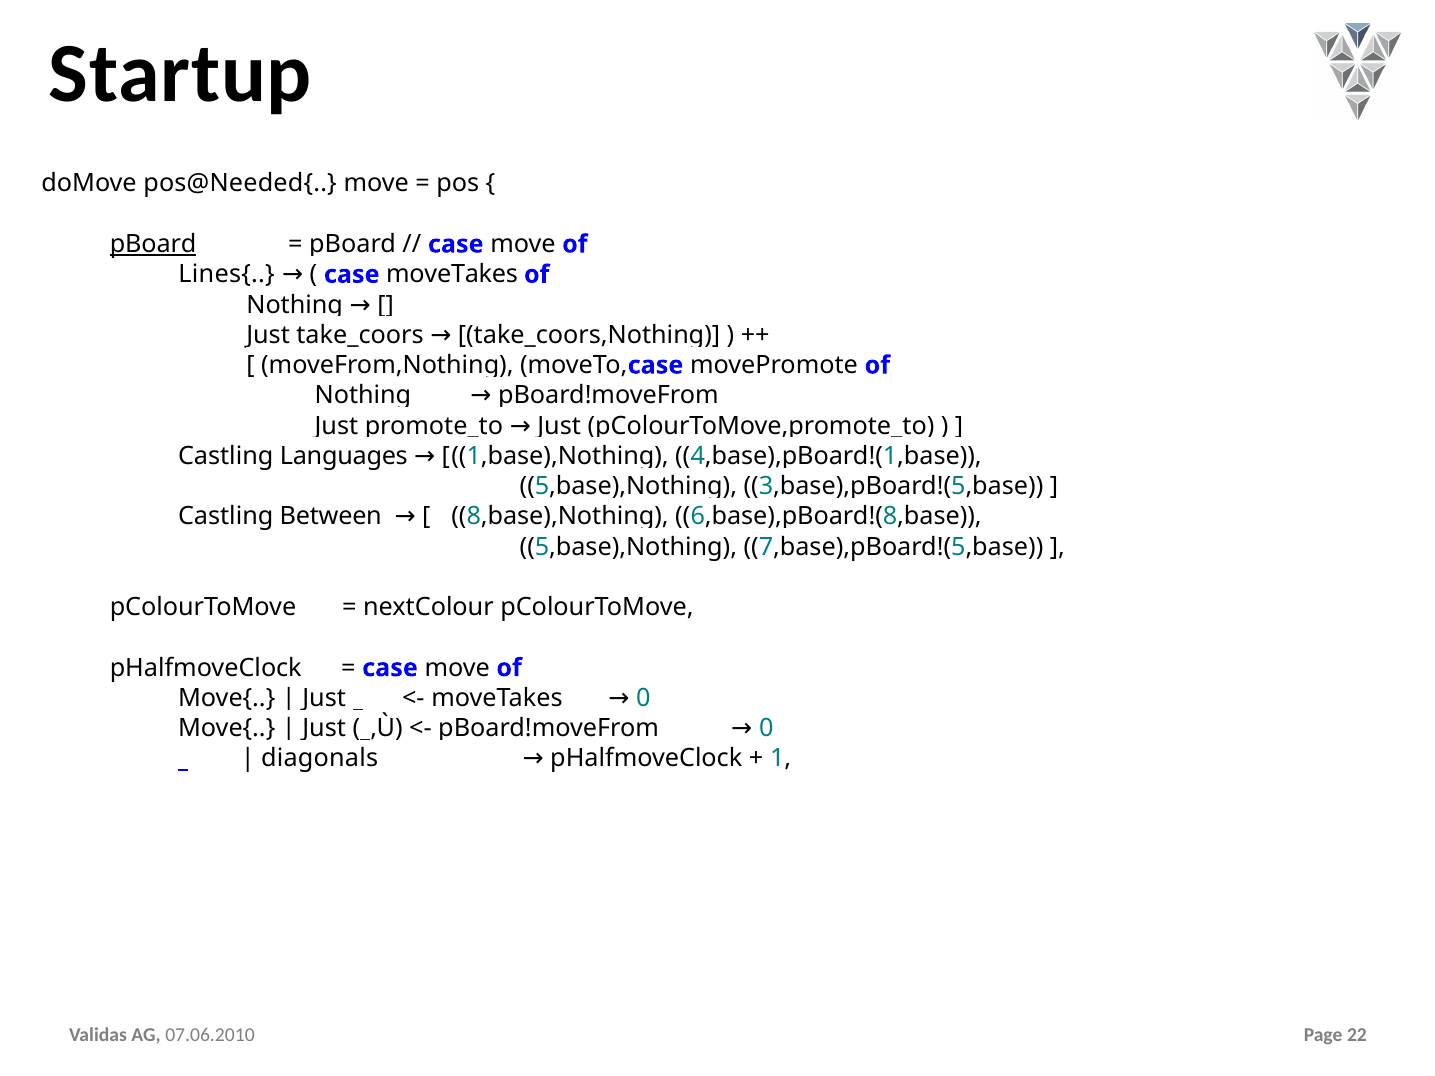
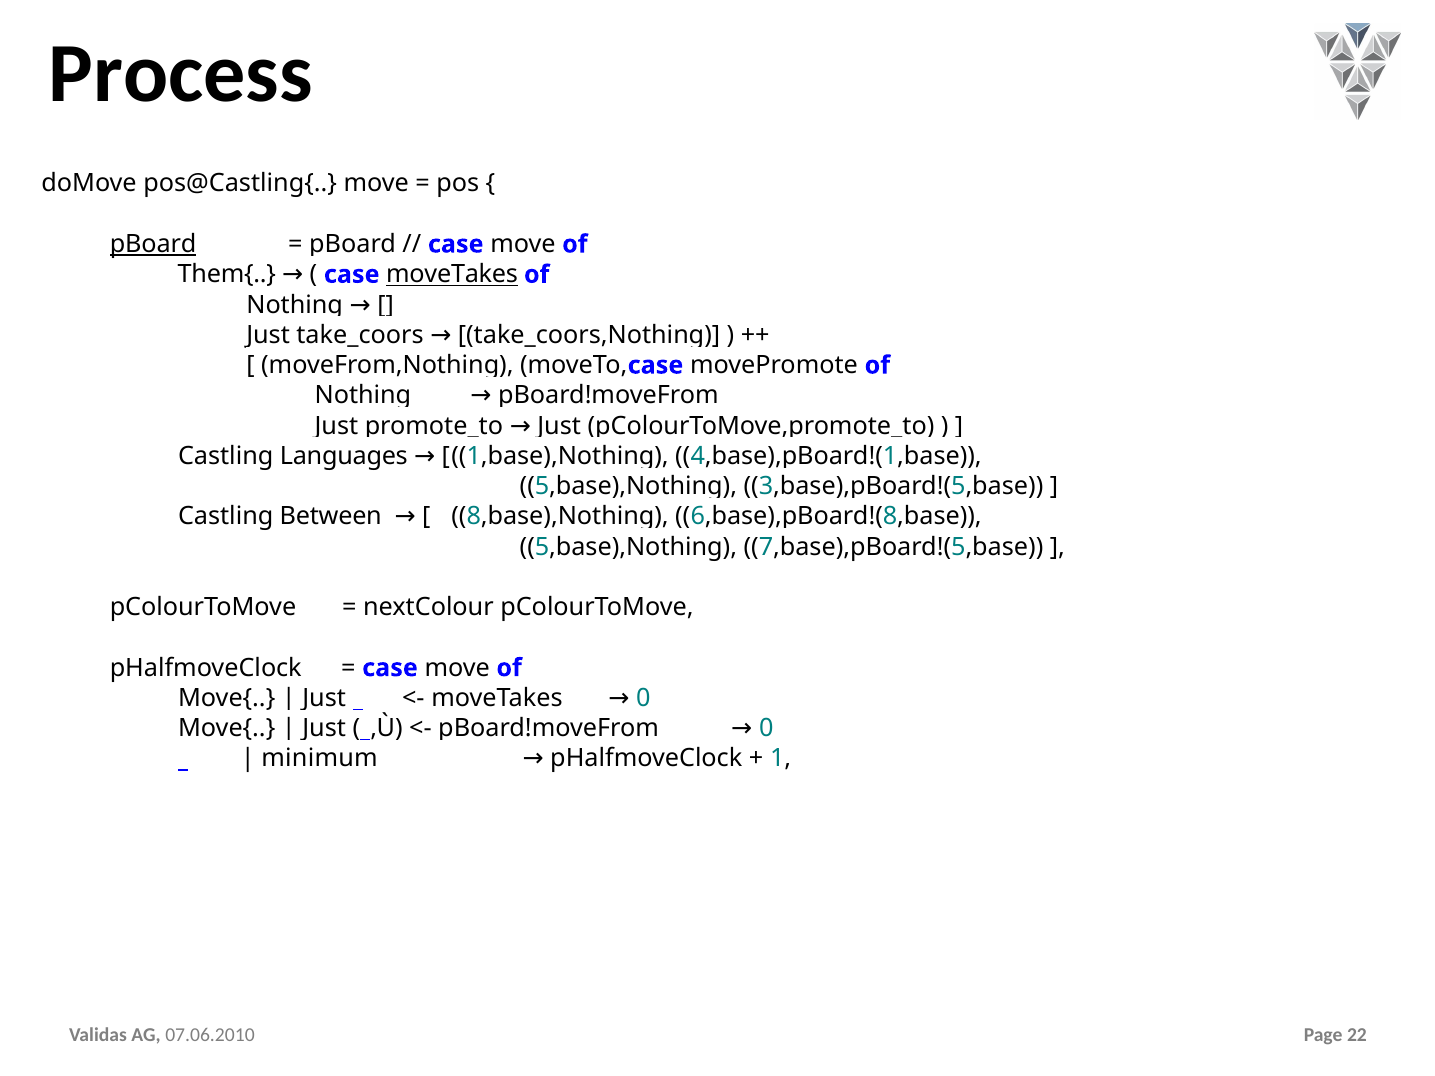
Startup: Startup -> Process (181, 74)
pos@Needed{: pos@Needed{ -> pos@Castling{ (240, 184)
moveTakes underline: none -> present (452, 275)
Lines{: Lines{ -> Them{ (227, 275)
diagonals: diagonals -> minimum (320, 759)
